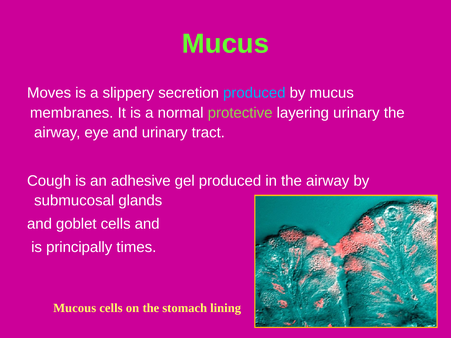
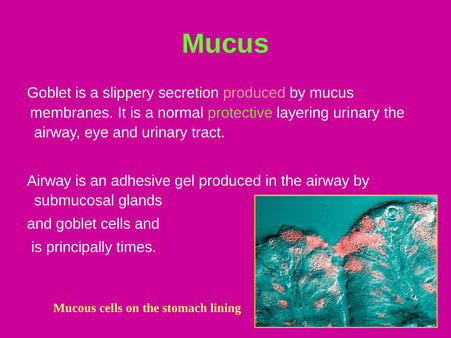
Moves: Moves -> Goblet (49, 93)
produced colour: light blue -> pink (254, 93)
Cough: Cough -> Airway (49, 181)
